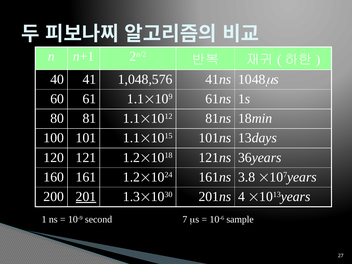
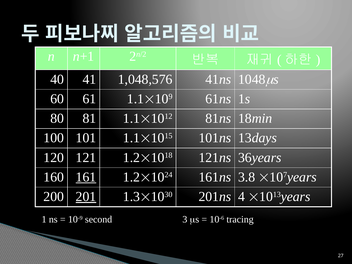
161 underline: none -> present (86, 177)
7: 7 -> 3 (185, 219)
sample: sample -> tracing (240, 219)
